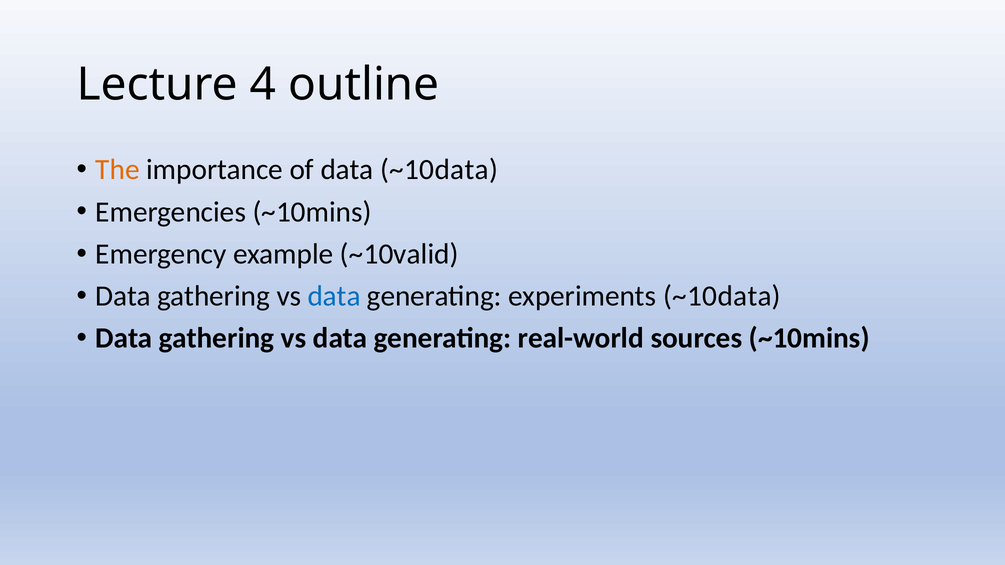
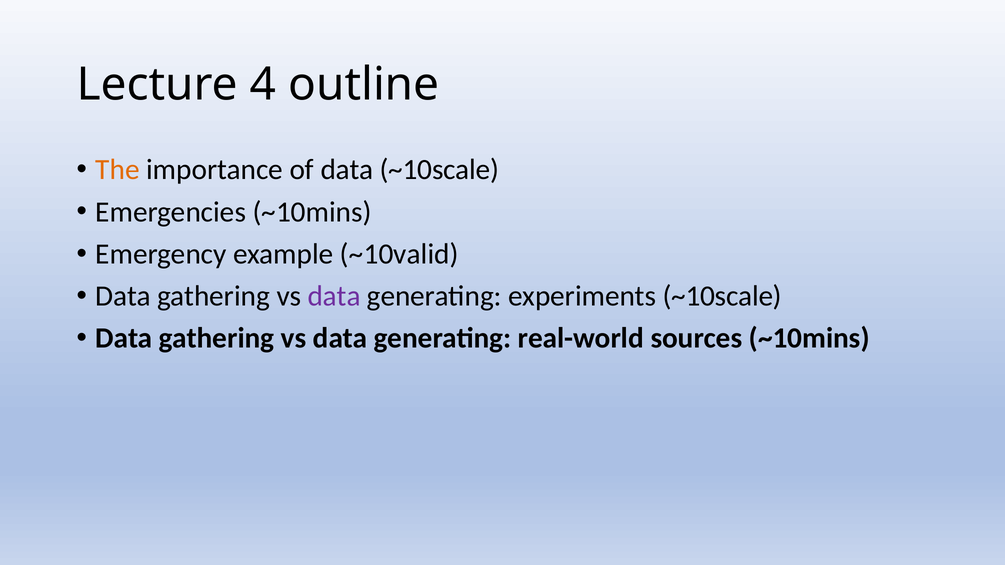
data ~10data: ~10data -> ~10scale (439, 170)
data colour: blue -> purple (334, 296)
experiments ~10data: ~10data -> ~10scale (722, 296)
